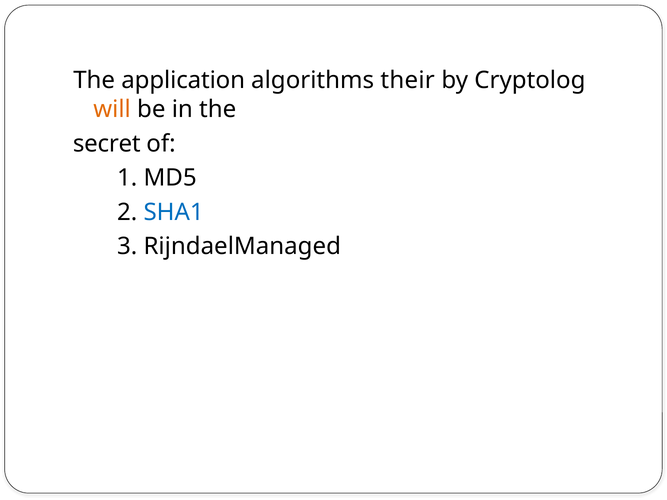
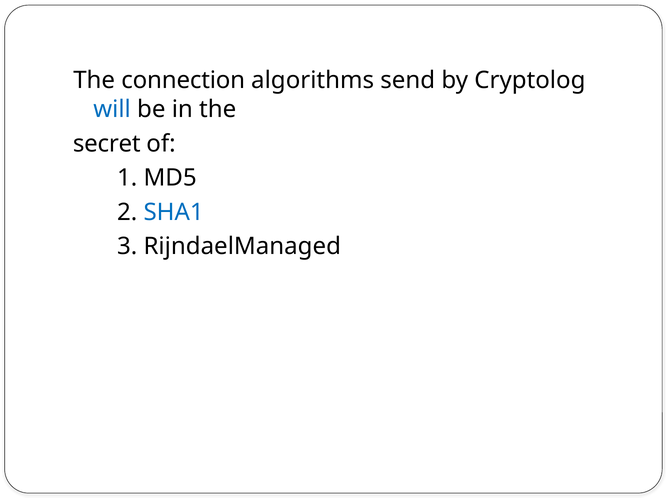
application: application -> connection (183, 81)
their: their -> send (408, 81)
will colour: orange -> blue (112, 109)
